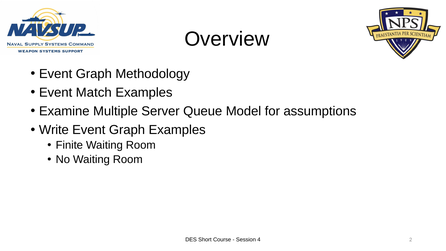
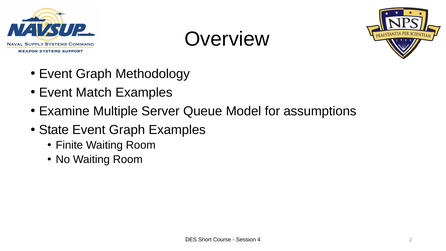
Write: Write -> State (54, 130)
